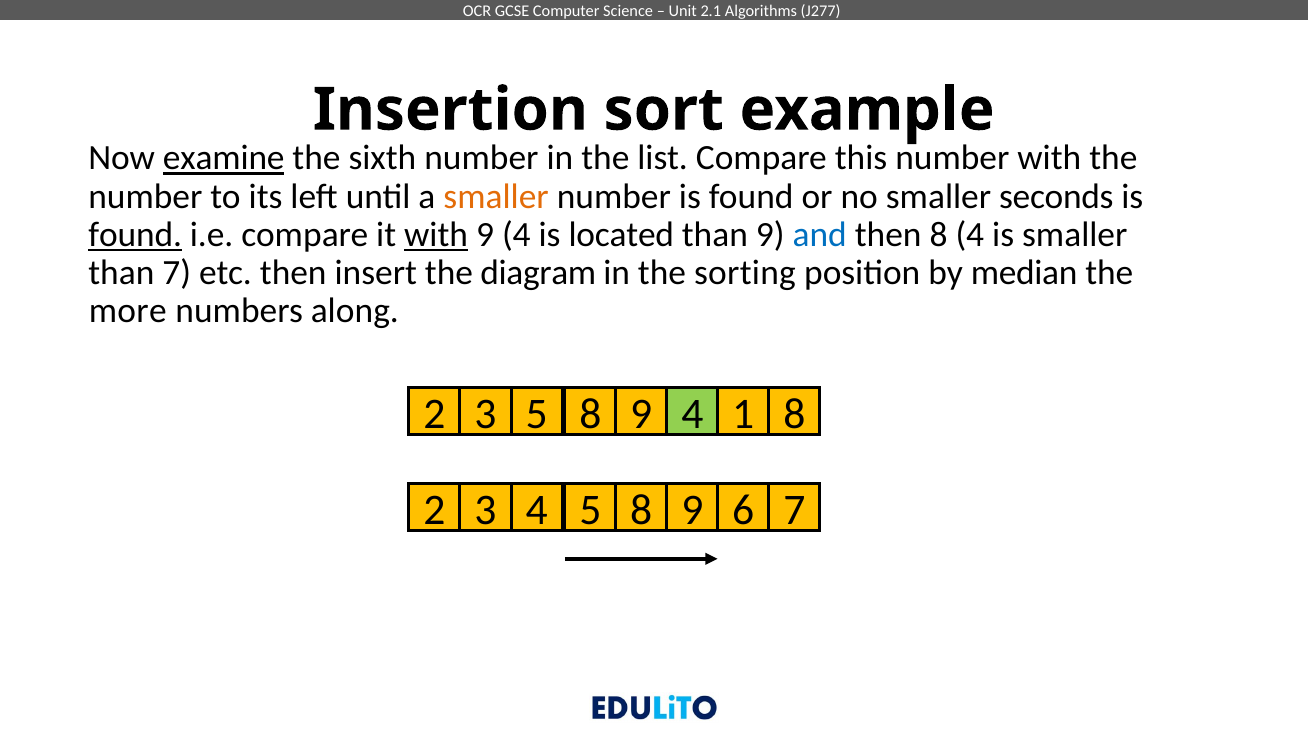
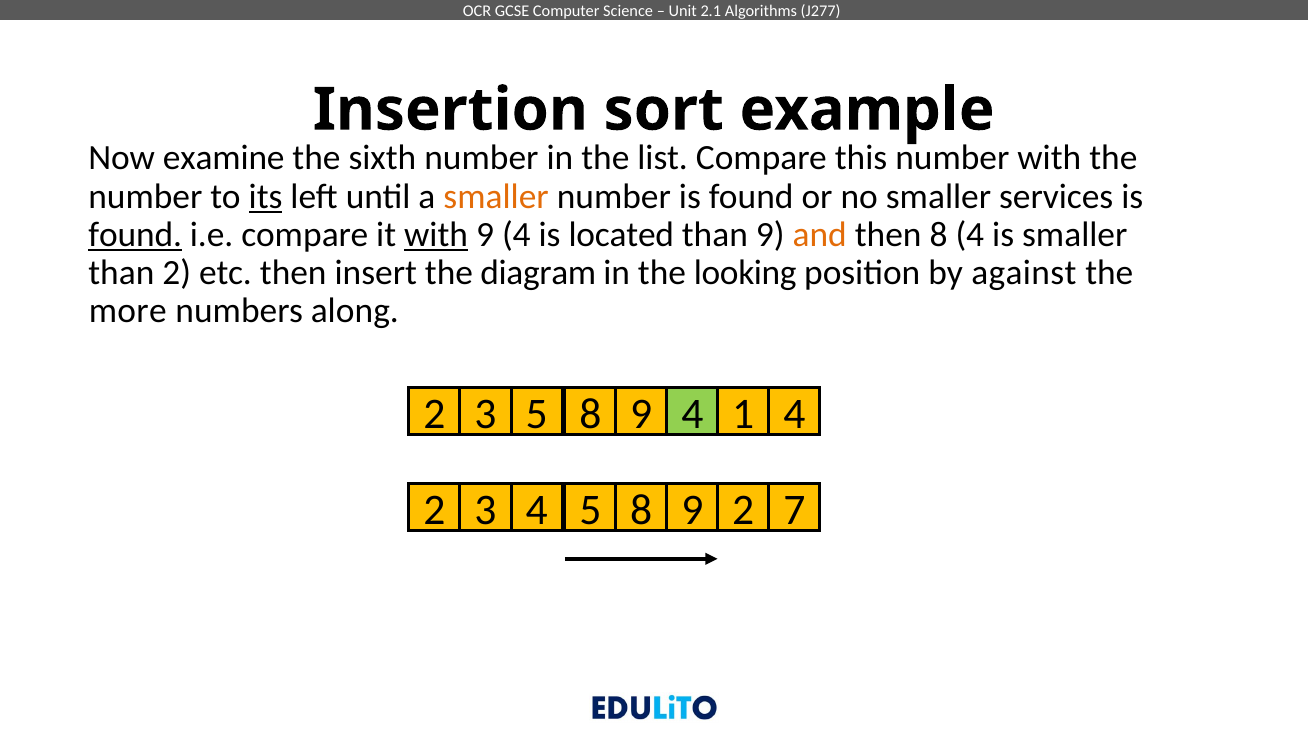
examine underline: present -> none (224, 158)
its underline: none -> present (266, 196)
seconds: seconds -> services (1056, 196)
and colour: blue -> orange (820, 235)
than 7: 7 -> 2 (177, 273)
sorting: sorting -> looking (745, 273)
median: median -> against (1024, 273)
4 8: 8 -> 4 (794, 414)
8 6: 6 -> 2 (743, 510)
